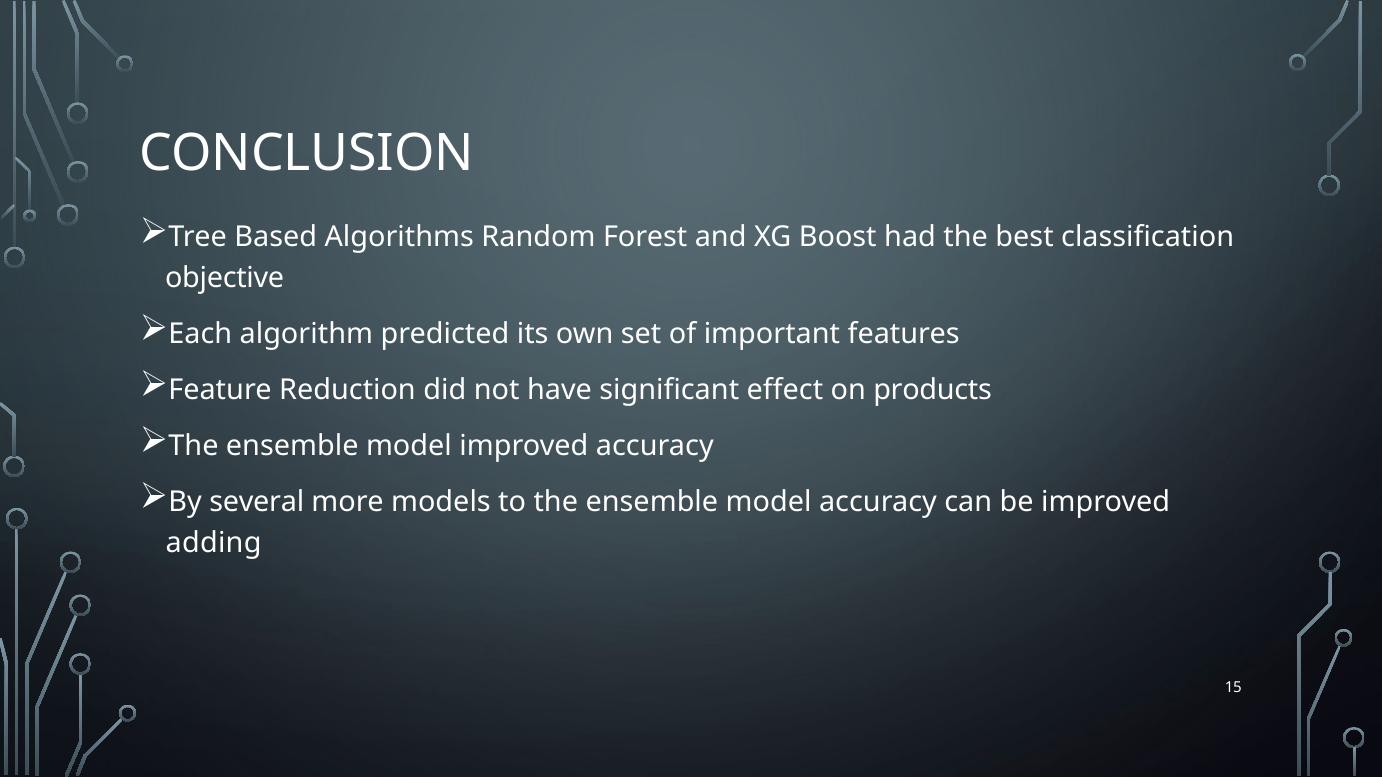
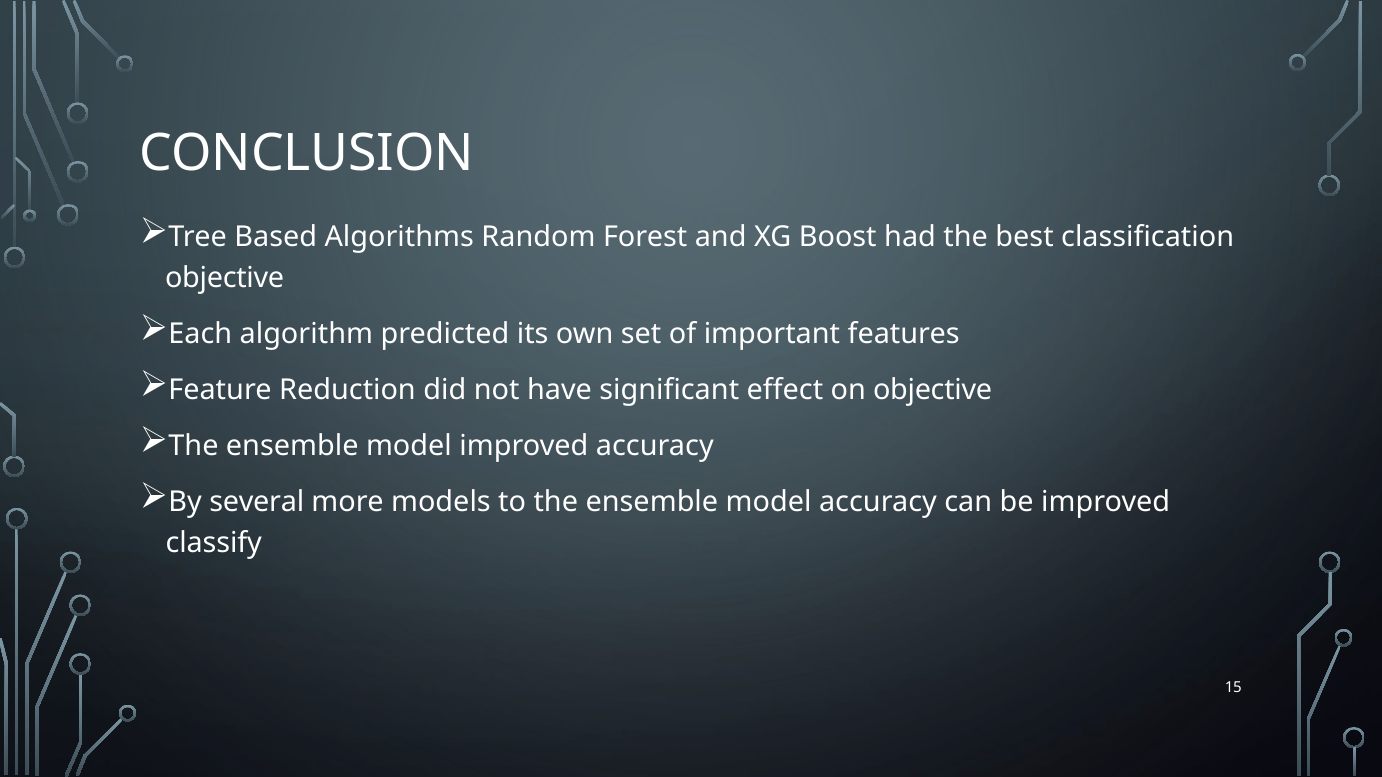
on products: products -> objective (933, 390)
adding: adding -> classify (214, 544)
